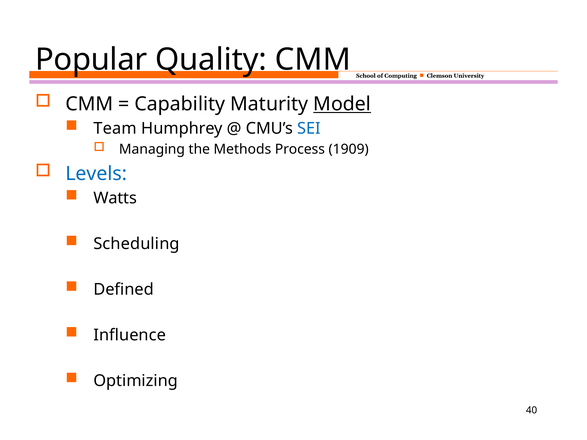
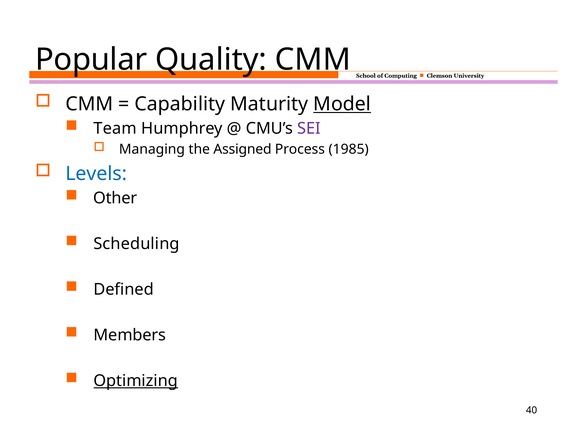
SEI colour: blue -> purple (309, 129)
Methods: Methods -> Assigned (242, 149)
1909: 1909 -> 1985 (349, 149)
Watts: Watts -> Other (115, 198)
Influence: Influence -> Members (130, 335)
Optimizing underline: none -> present (136, 381)
